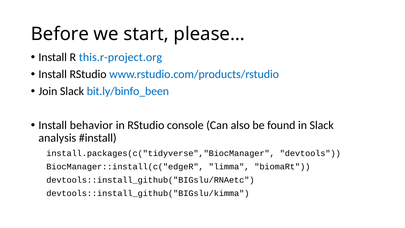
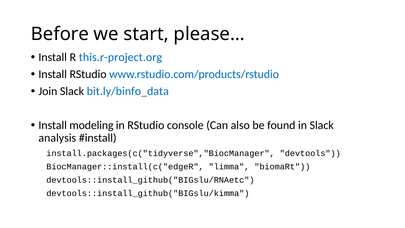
bit.ly/binfo_been: bit.ly/binfo_been -> bit.ly/binfo_data (128, 91)
behavior: behavior -> modeling (91, 125)
